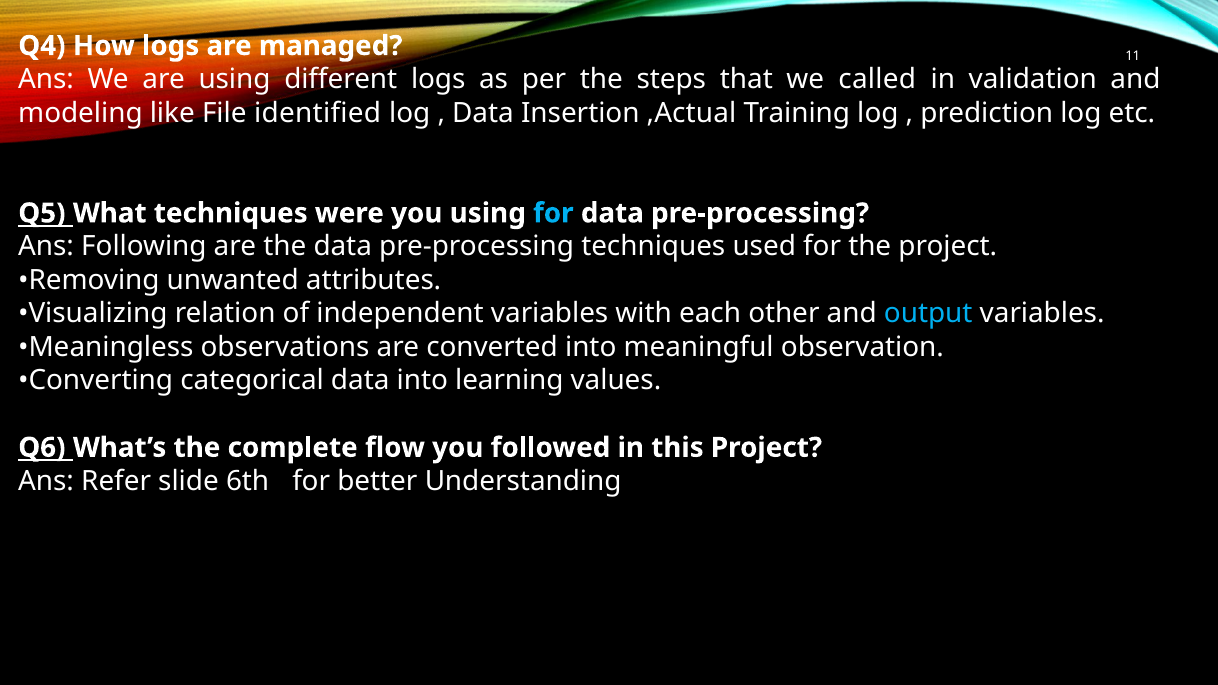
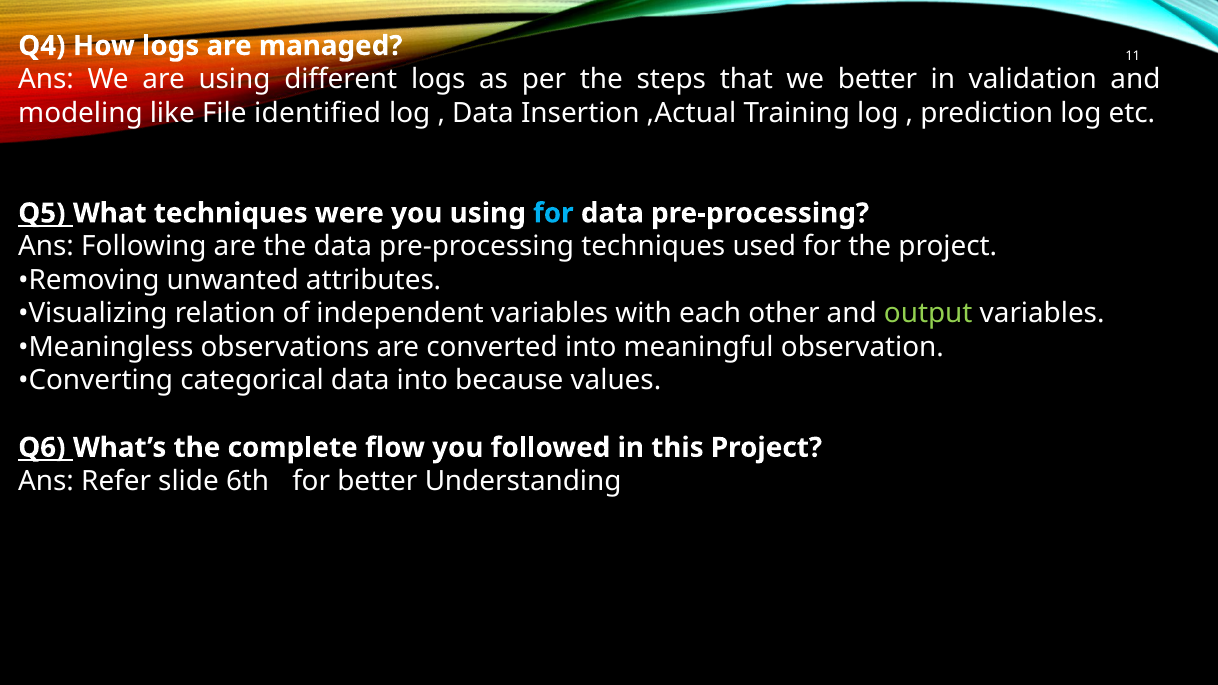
we called: called -> better (878, 79)
output colour: light blue -> light green (928, 314)
learning: learning -> because (509, 381)
